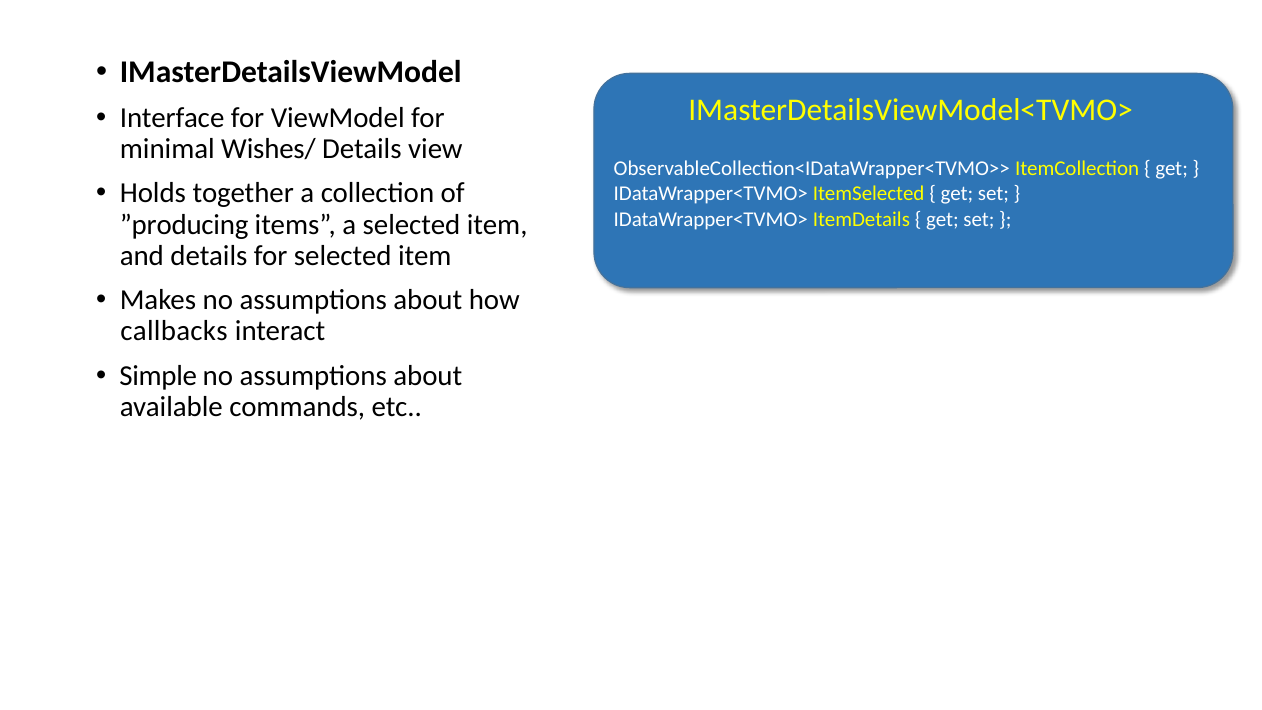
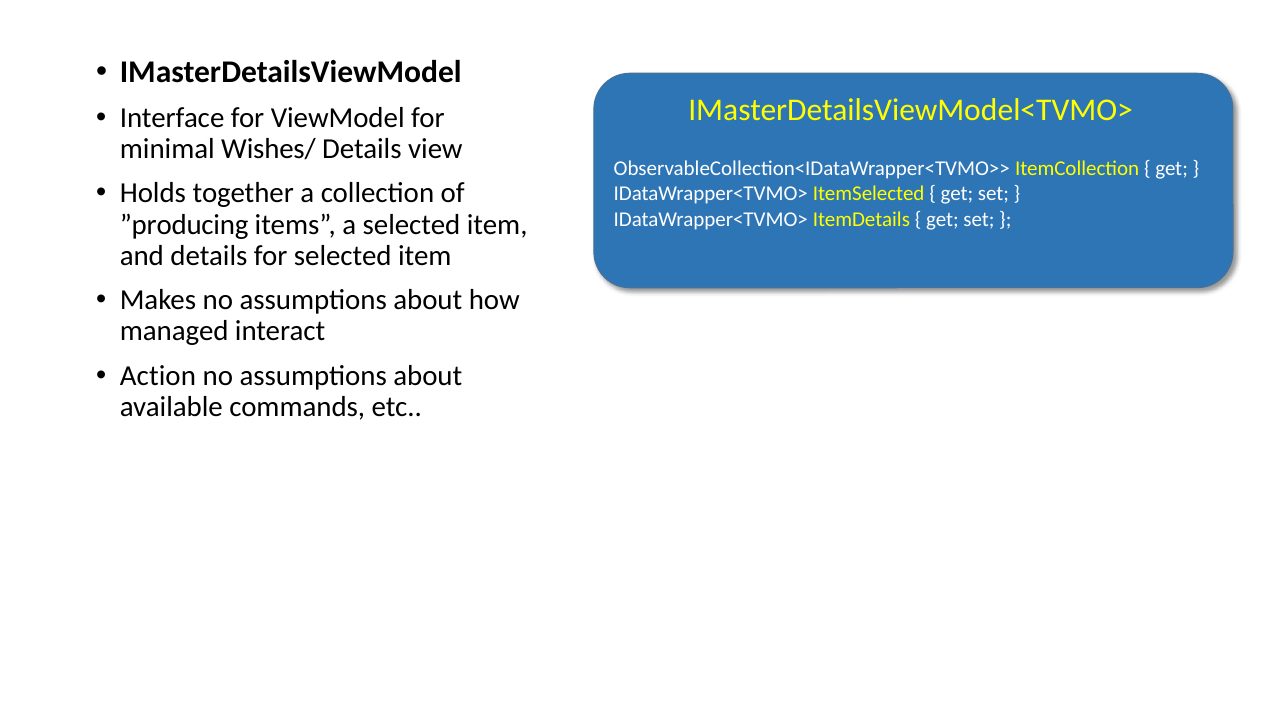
callbacks: callbacks -> managed (174, 331)
Simple: Simple -> Action (158, 376)
